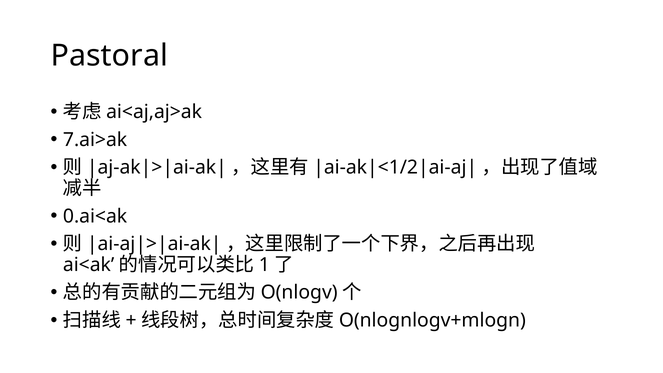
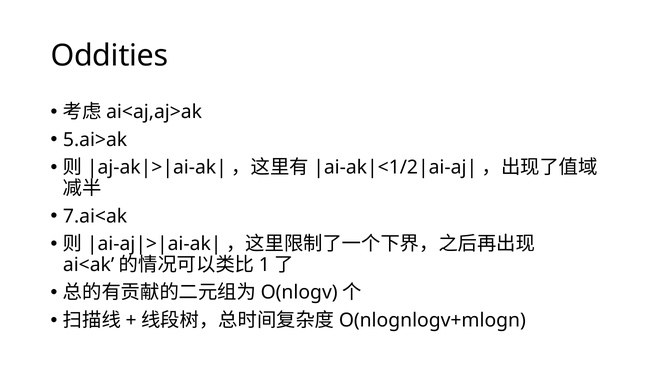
Pastoral: Pastoral -> Oddities (109, 56)
7.ai>ak: 7.ai>ak -> 5.ai>ak (95, 140)
0.ai<ak: 0.ai<ak -> 7.ai<ak (95, 216)
